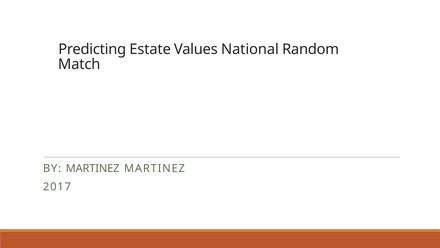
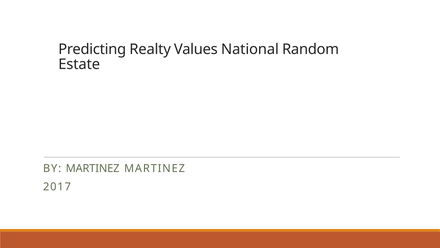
Estate: Estate -> Realty (150, 49)
Match: Match -> Estate (79, 64)
